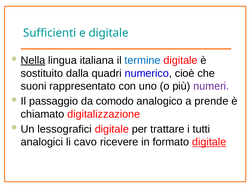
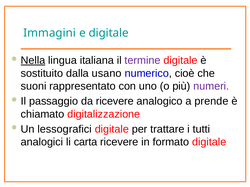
Sufficienti: Sufficienti -> Immagini (50, 33)
termine colour: blue -> purple (143, 61)
quadri: quadri -> usano (107, 73)
da comodo: comodo -> ricevere (115, 101)
cavo: cavo -> carta (86, 142)
digitale underline: present -> none (209, 142)
